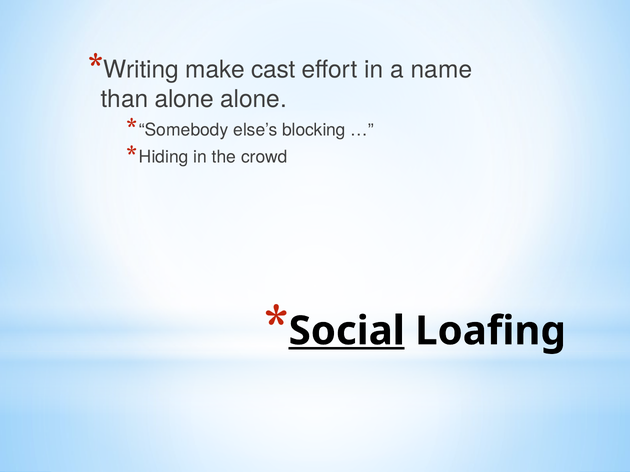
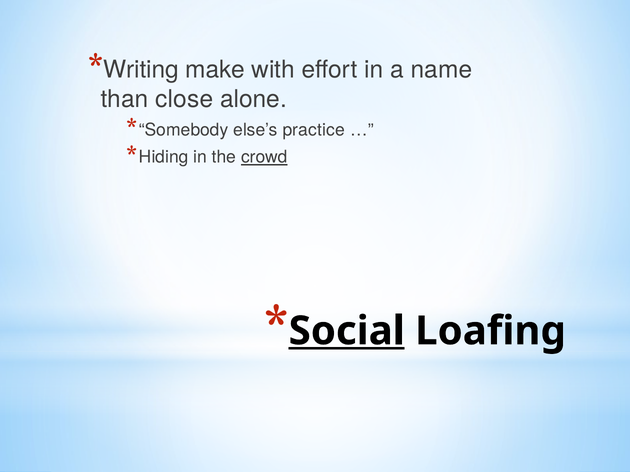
cast: cast -> with (273, 70)
than alone: alone -> close (184, 99)
blocking: blocking -> practice (314, 130)
crowd underline: none -> present (264, 157)
